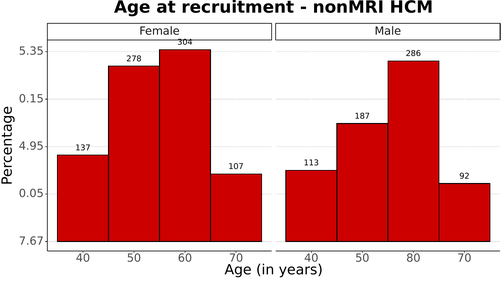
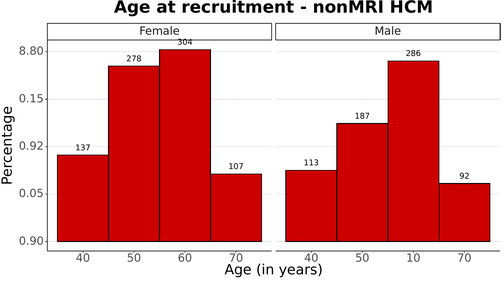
5.35: 5.35 -> 8.80 (31, 51)
4.95: 4.95 -> 0.92 (31, 146)
7.67: 7.67 -> 0.90 (31, 241)
80: 80 -> 10 (413, 258)
